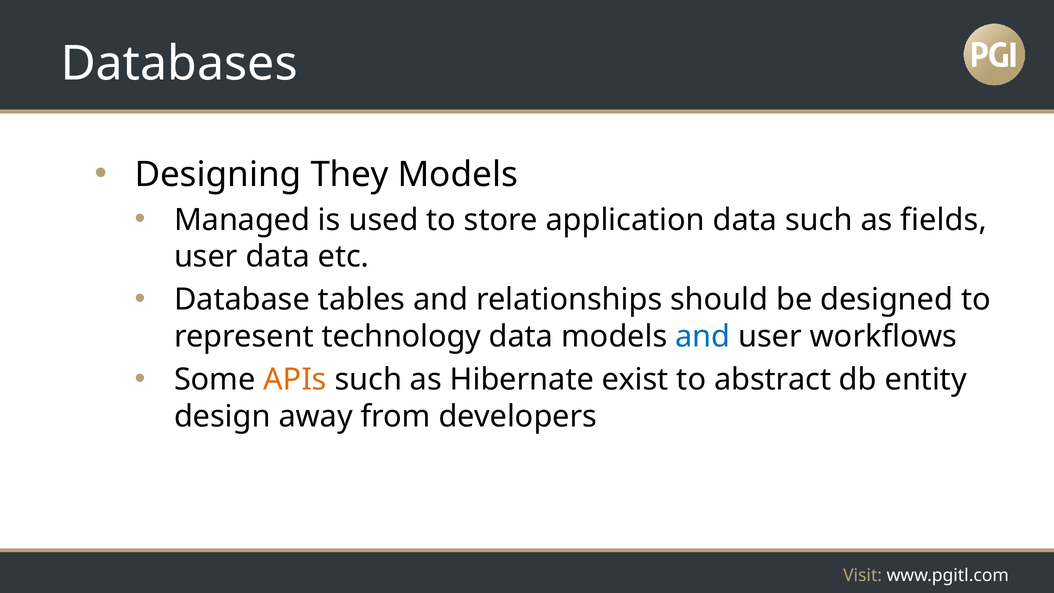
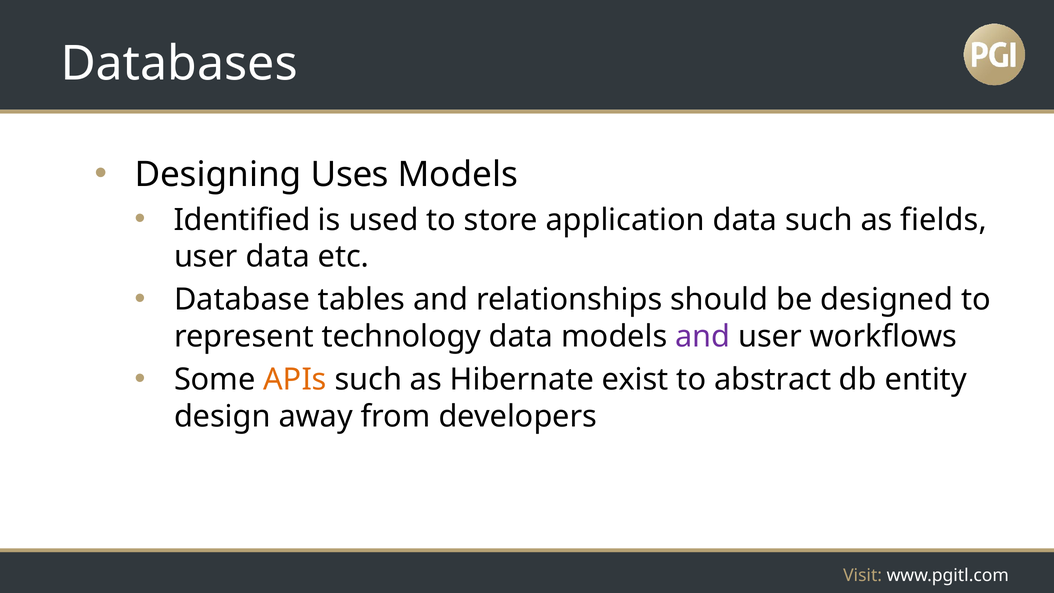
They: They -> Uses (350, 175)
Managed: Managed -> Identified (242, 220)
and colour: blue -> purple (703, 336)
